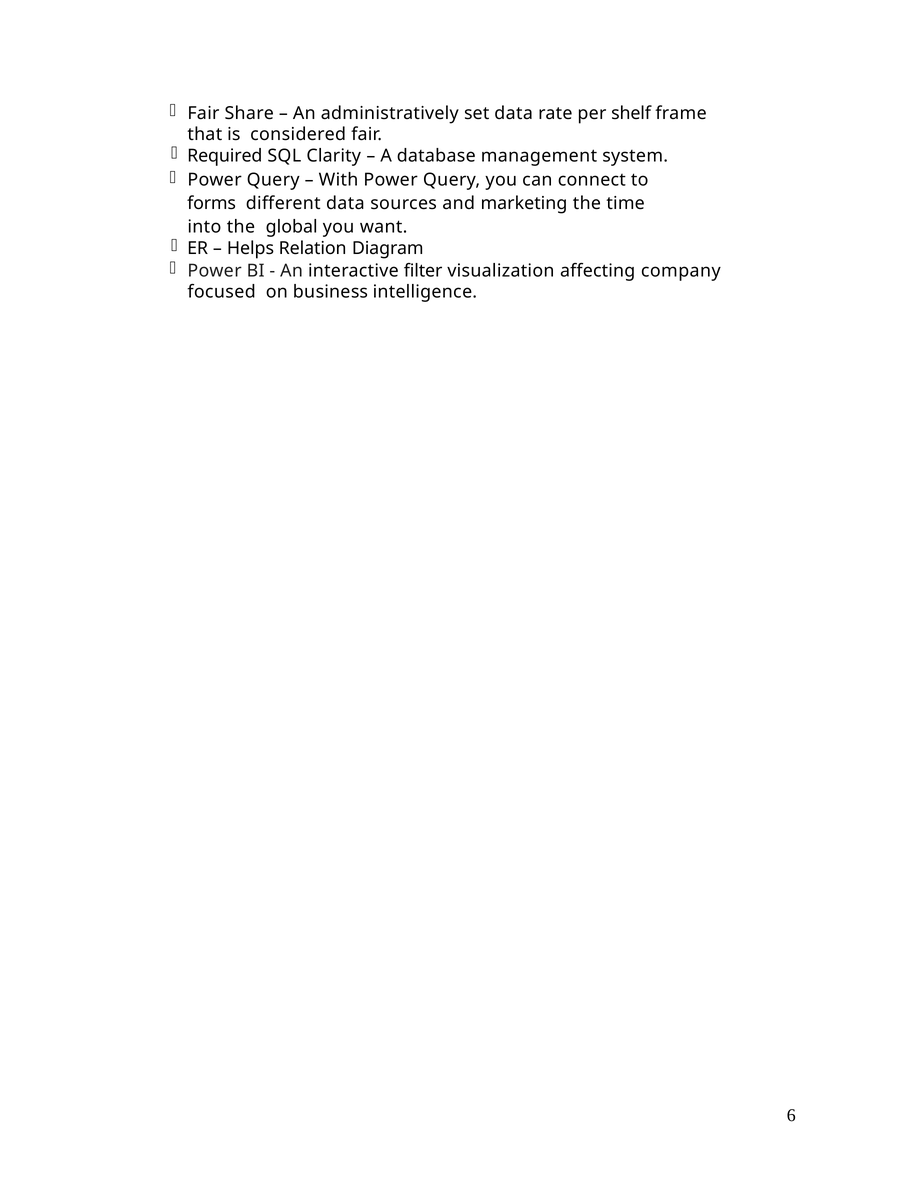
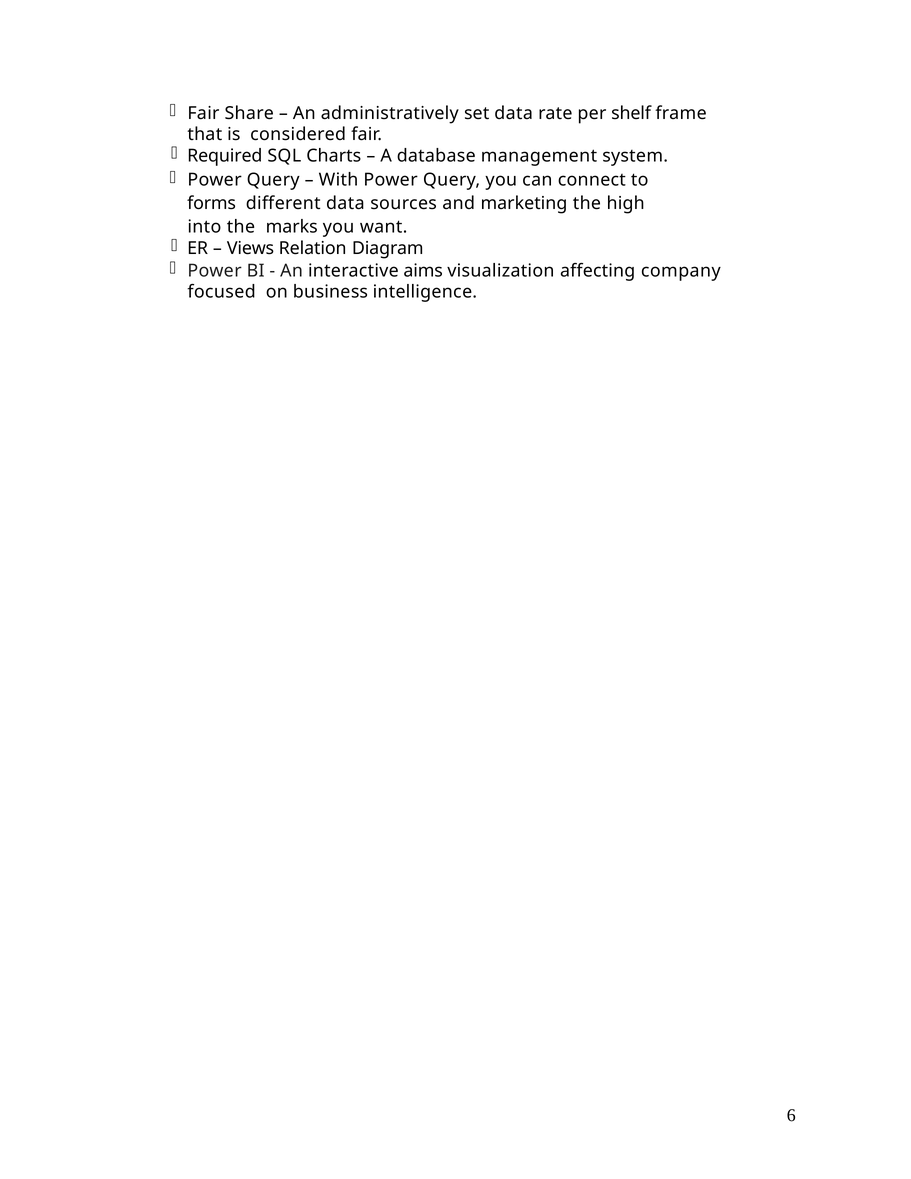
Clarity: Clarity -> Charts (334, 156)
time: time -> high (626, 203)
global: global -> marks (292, 227)
Helps: Helps -> Views (251, 248)
filter: filter -> aims (423, 271)
